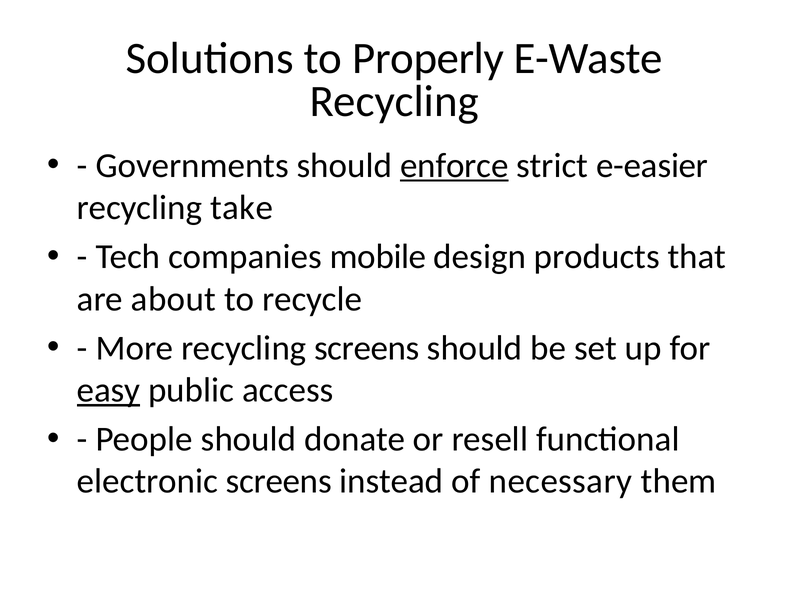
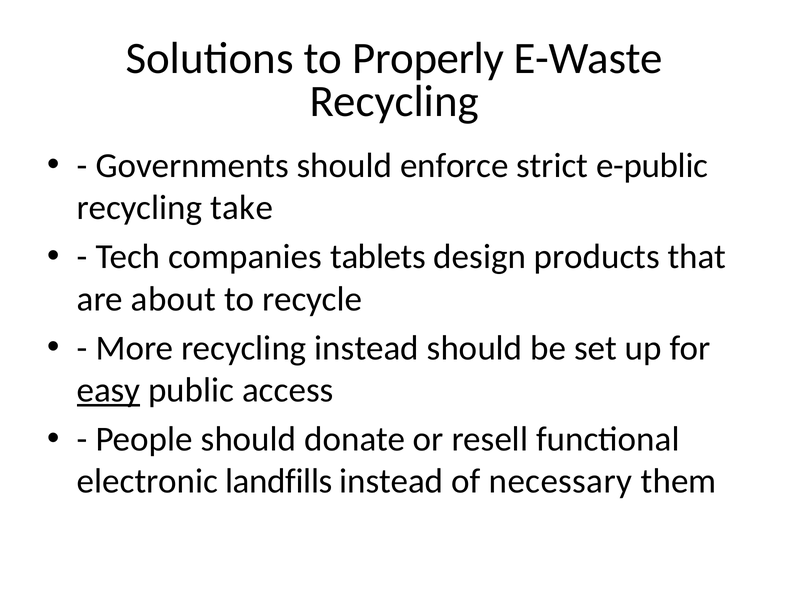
enforce underline: present -> none (454, 166)
e-easier: e-easier -> e-public (652, 166)
mobile: mobile -> tablets (378, 257)
recycling screens: screens -> instead (367, 348)
electronic screens: screens -> landfills (279, 481)
